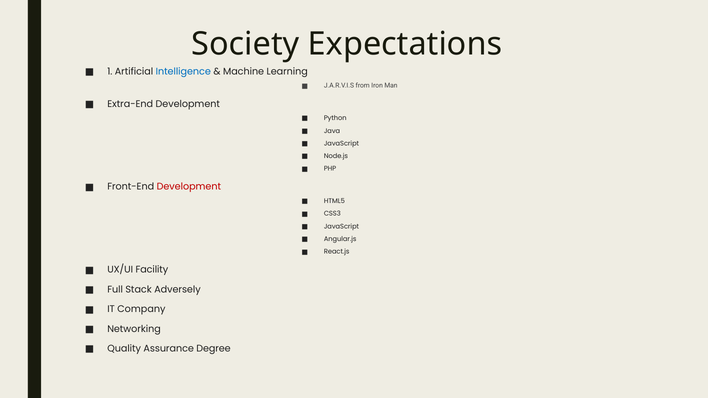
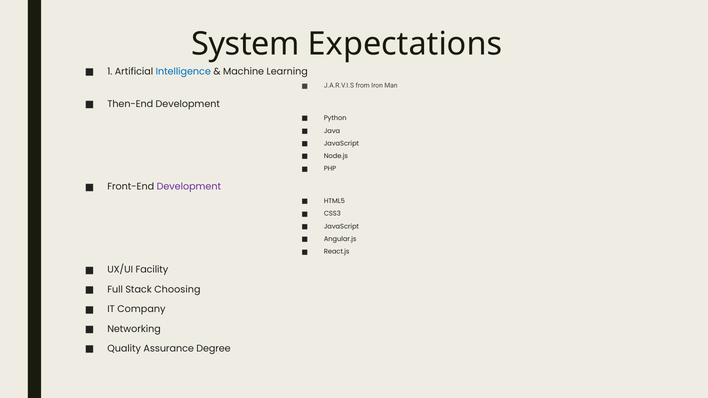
Society: Society -> System (245, 44)
Extra-End: Extra-End -> Then-End (130, 104)
Development colour: red -> purple (189, 187)
Adversely: Adversely -> Choosing (177, 290)
